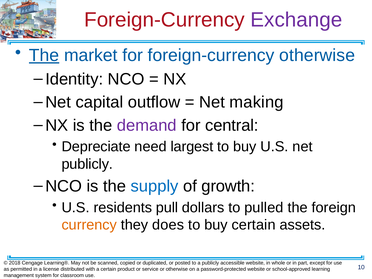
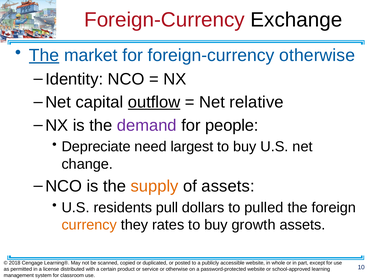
Exchange colour: purple -> black (296, 20)
outflow underline: none -> present (154, 102)
making: making -> relative (257, 102)
central: central -> people (232, 125)
publicly: publicly -> change (87, 164)
supply colour: blue -> orange (155, 186)
of growth: growth -> assets (228, 186)
does: does -> rates (168, 225)
buy certain: certain -> growth (254, 225)
